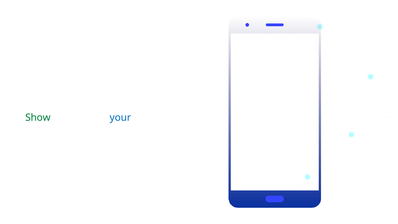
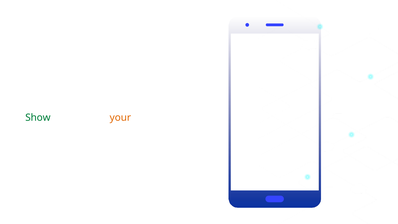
your colour: blue -> orange (120, 117)
